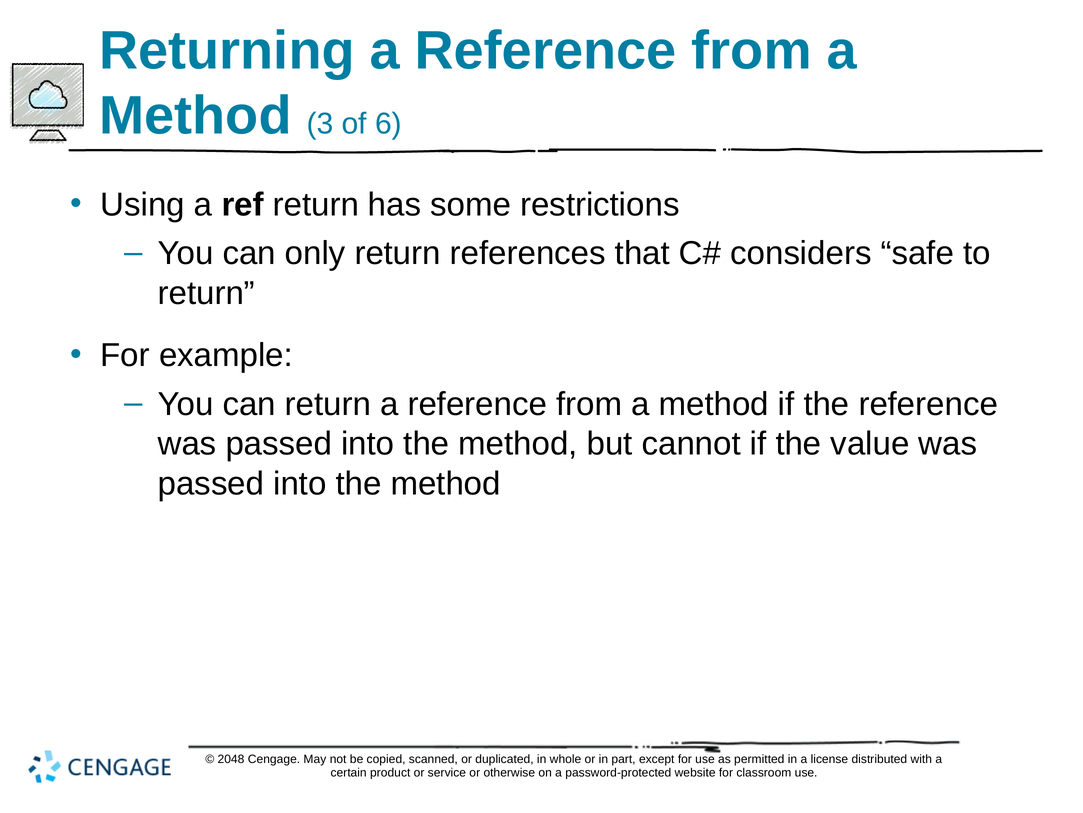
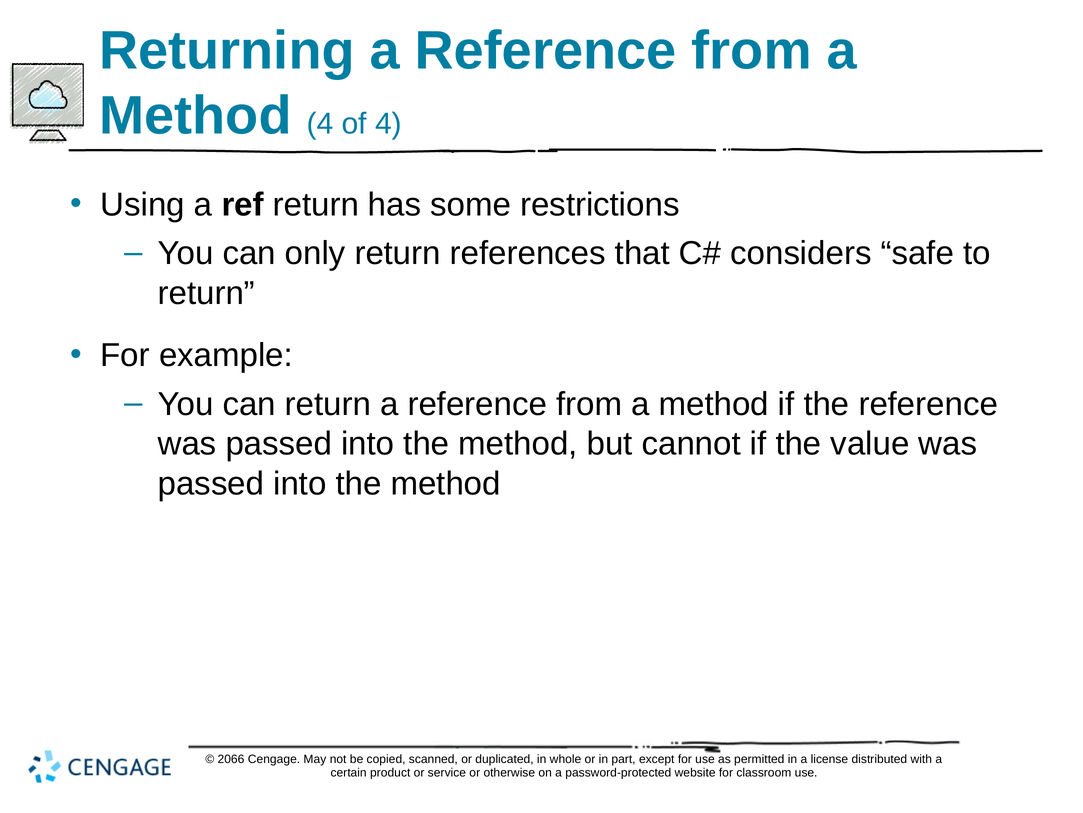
Method 3: 3 -> 4 (320, 124)
of 6: 6 -> 4 (389, 124)
2048: 2048 -> 2066 (231, 758)
